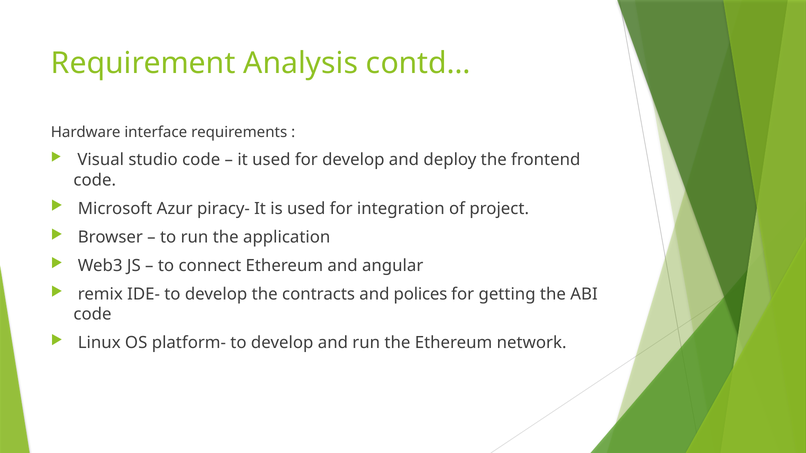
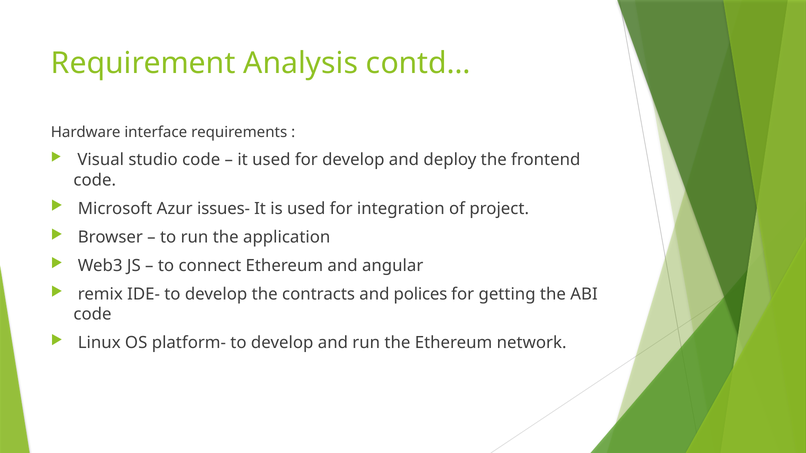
piracy-: piracy- -> issues- (224, 209)
